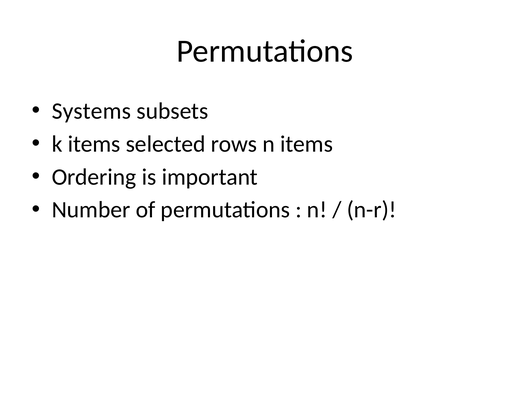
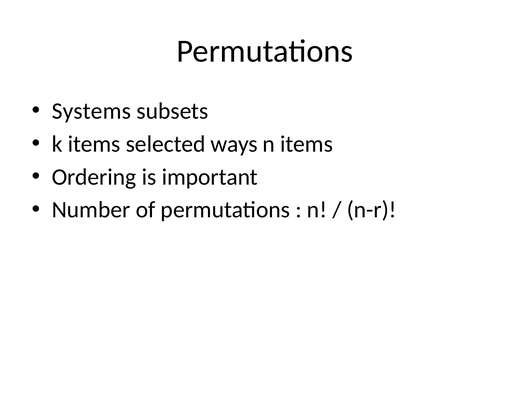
rows: rows -> ways (234, 144)
